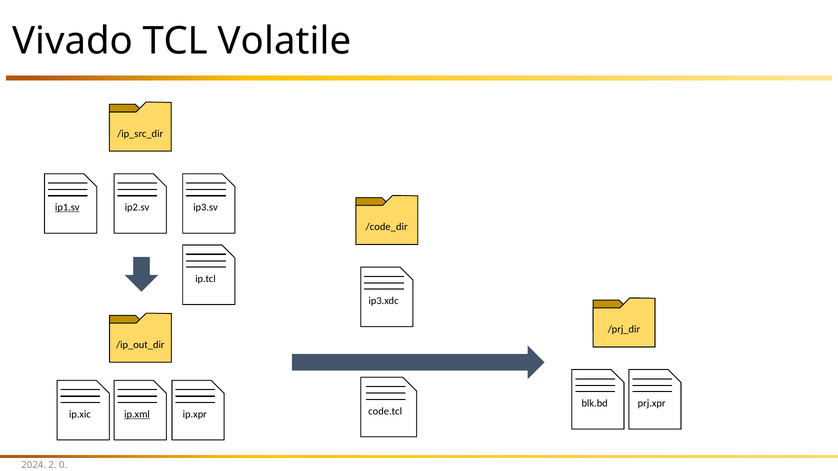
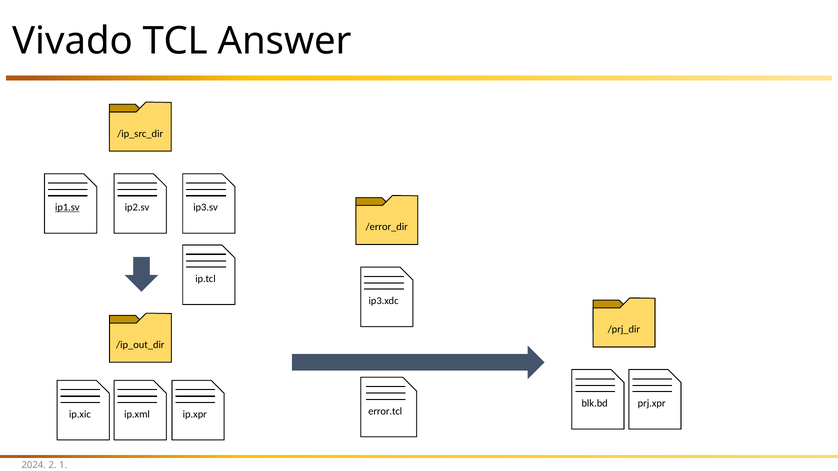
Volatile: Volatile -> Answer (285, 41)
/code_dir: /code_dir -> /error_dir (387, 227)
code.tcl: code.tcl -> error.tcl (385, 412)
ip.xml underline: present -> none (137, 414)
0: 0 -> 1 (63, 465)
